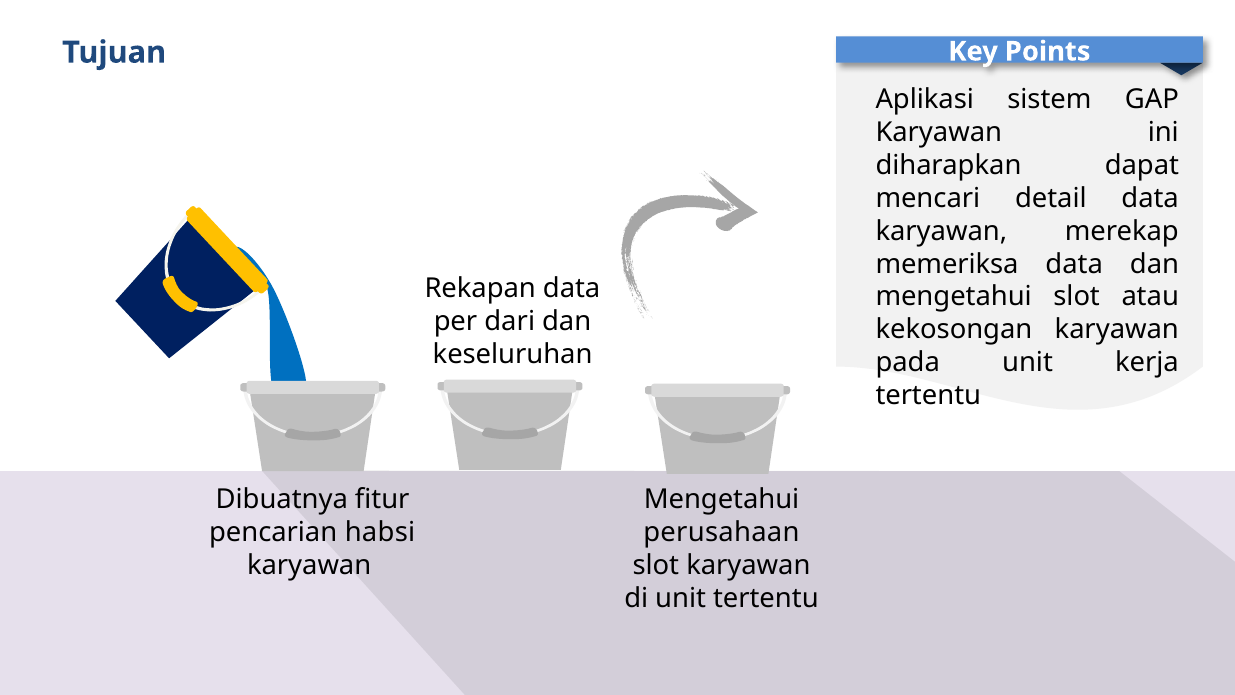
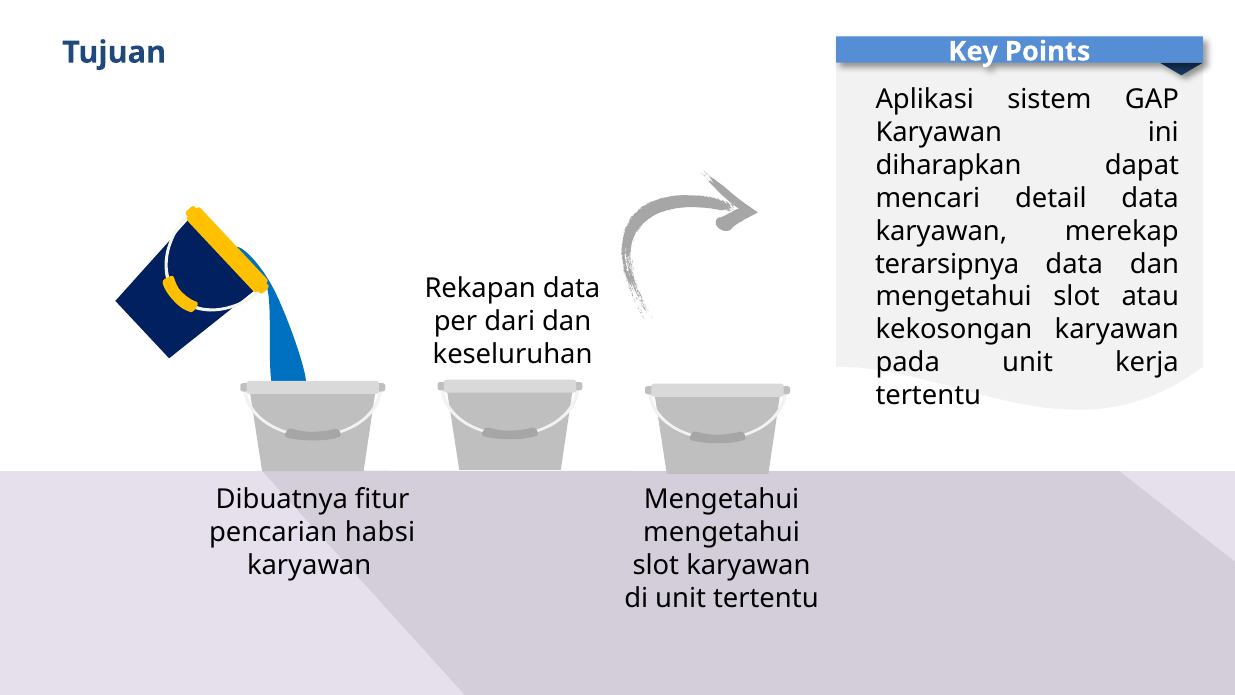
memeriksa: memeriksa -> terarsipnya (947, 264)
perusahaan: perusahaan -> mengetahui (722, 532)
